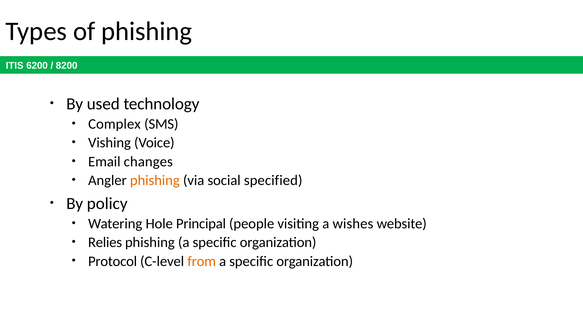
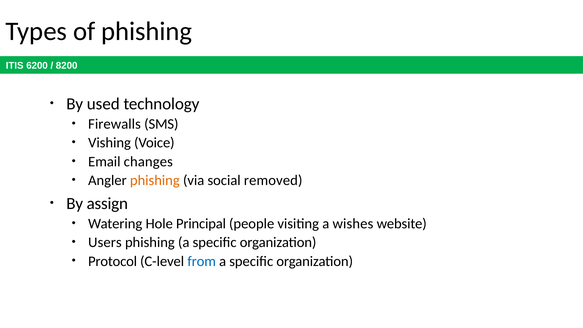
Complex: Complex -> Firewalls (114, 124)
specified: specified -> removed (273, 180)
policy: policy -> assign (107, 203)
Relies: Relies -> Users (105, 242)
from colour: orange -> blue (202, 261)
